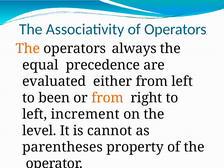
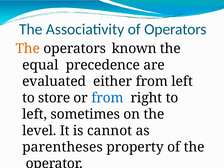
always: always -> known (134, 49)
been: been -> store (54, 98)
from colour: orange -> blue (107, 98)
increment: increment -> sometimes (85, 114)
